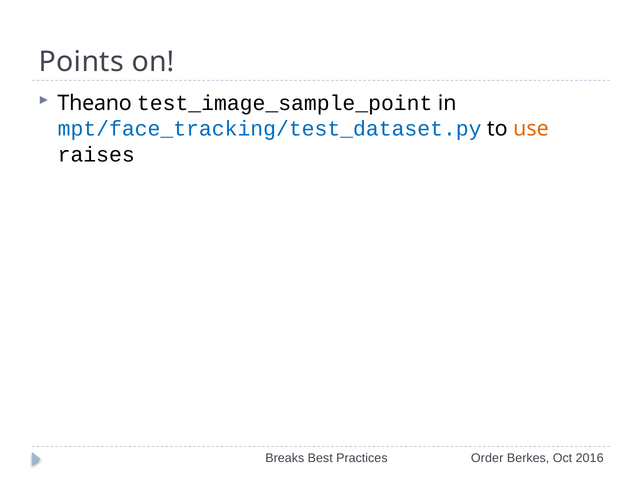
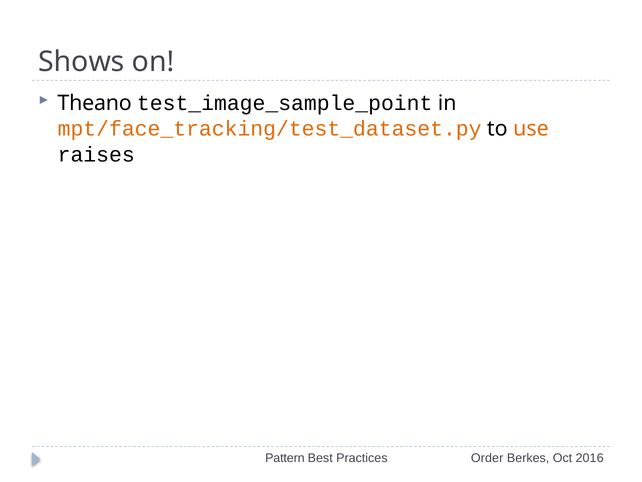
Points: Points -> Shows (81, 62)
mpt/face_tracking/test_dataset.py colour: blue -> orange (270, 129)
Breaks: Breaks -> Pattern (285, 458)
